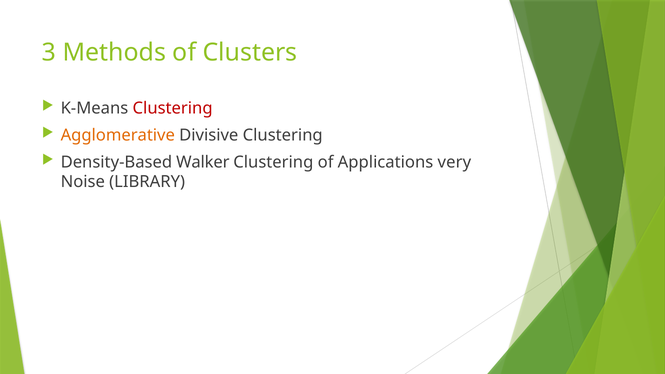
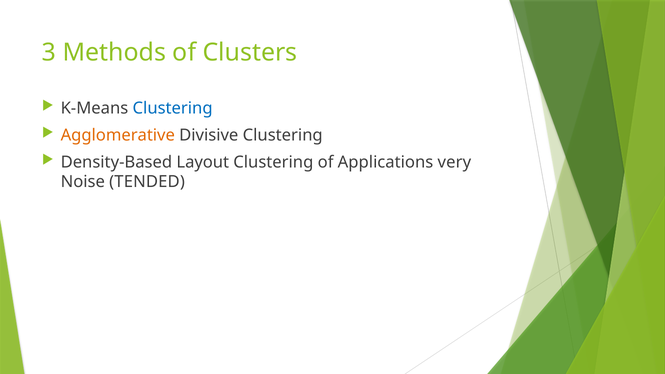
Clustering colour: red -> blue (173, 108)
Walker: Walker -> Layout (203, 162)
LIBRARY: LIBRARY -> TENDED (147, 182)
